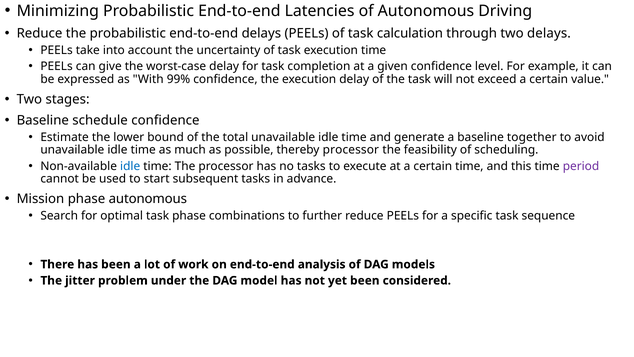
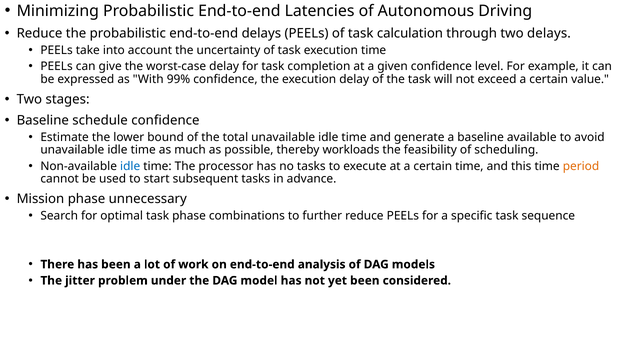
together: together -> available (532, 137)
thereby processor: processor -> workloads (351, 150)
period colour: purple -> orange (581, 166)
phase autonomous: autonomous -> unnecessary (148, 199)
